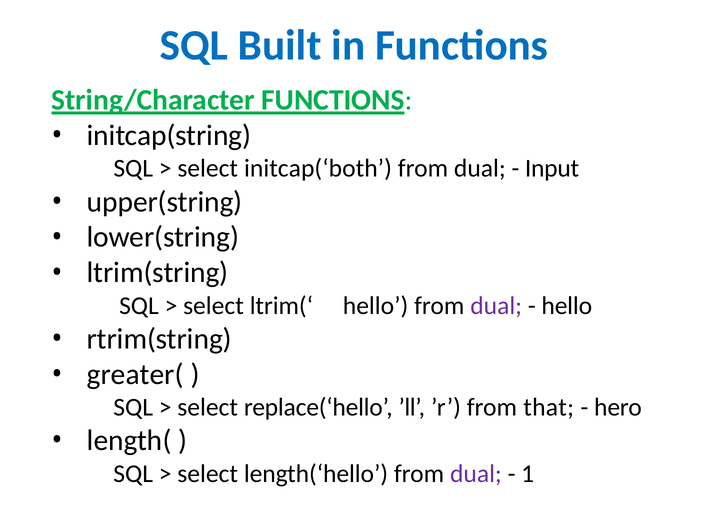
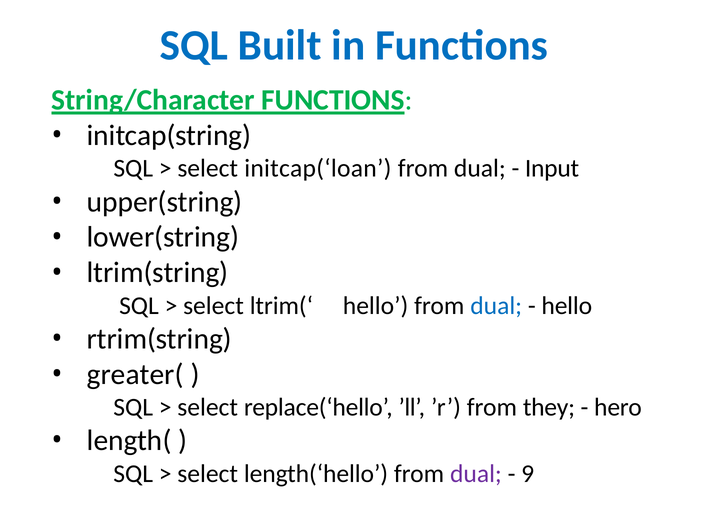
initcap(‘both: initcap(‘both -> initcap(‘loan (318, 168)
dual colour: purple -> blue (496, 306)
that: that -> they (549, 407)
1: 1 -> 9 (528, 473)
